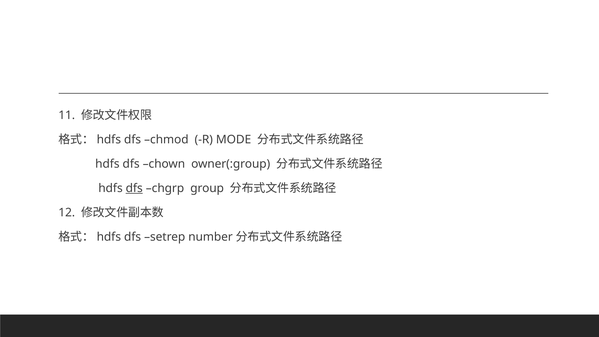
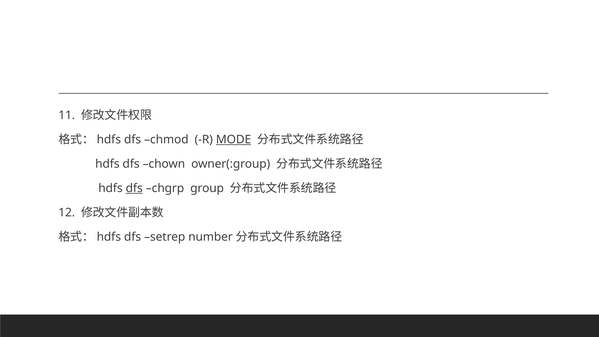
MODE underline: none -> present (234, 140)
